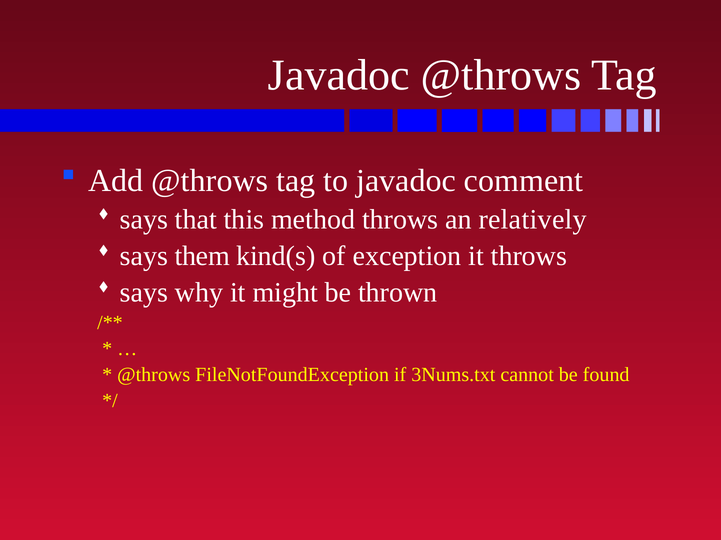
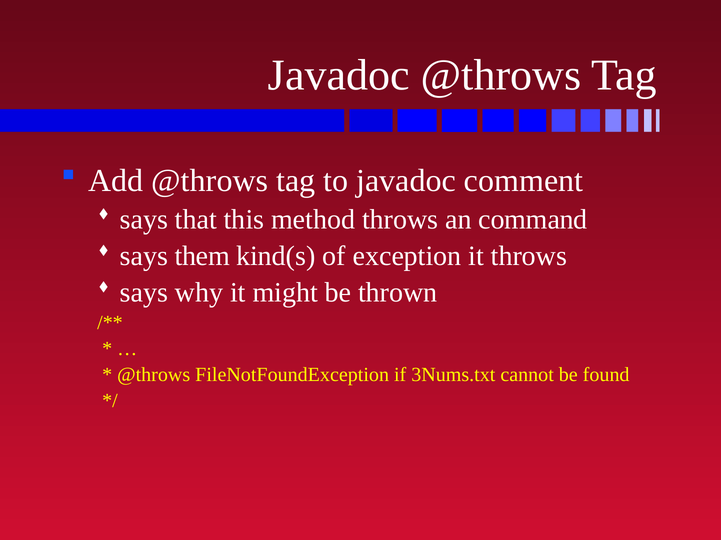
relatively: relatively -> command (533, 220)
